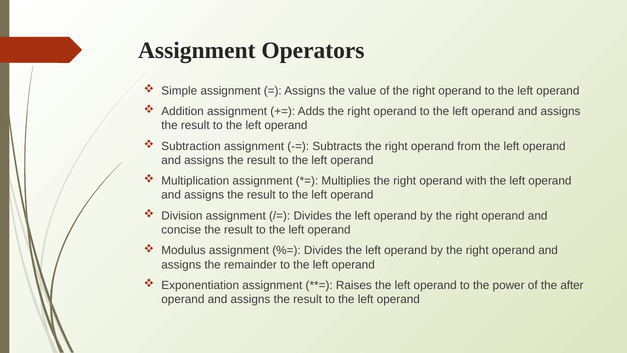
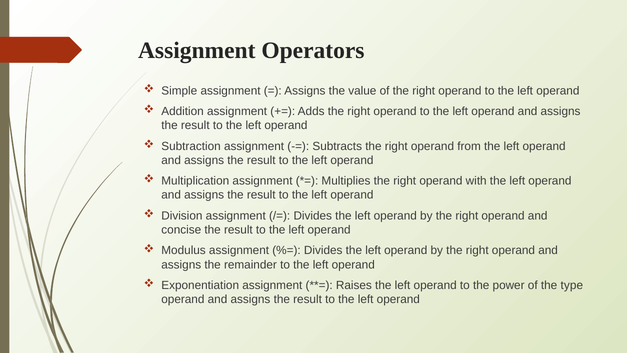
after: after -> type (572, 285)
